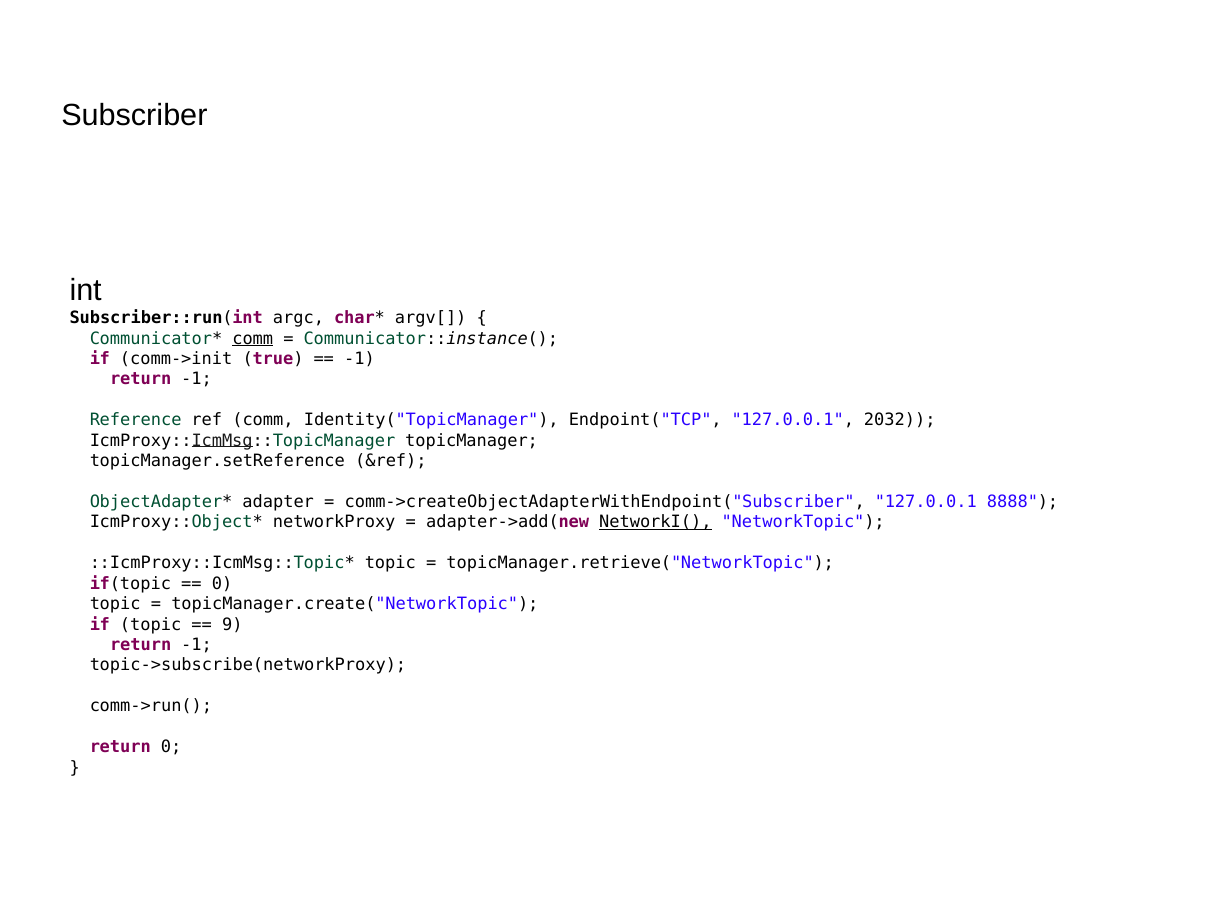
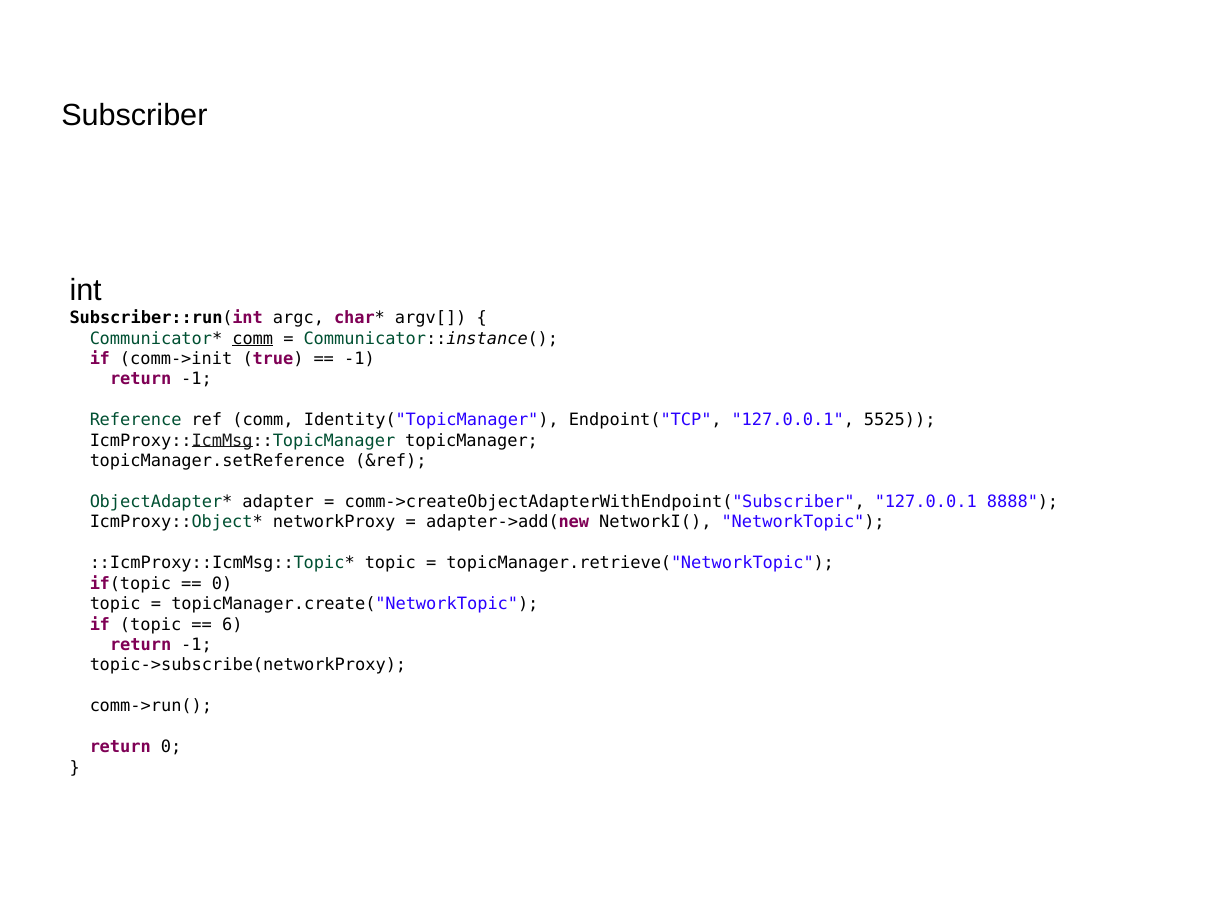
2032: 2032 -> 5525 (900, 420)
NetworkI( underline: present -> none (655, 523)
9: 9 -> 6 (232, 625)
